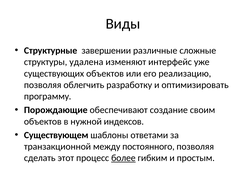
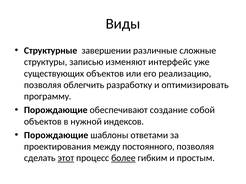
удалена: удалена -> записью (86, 62)
своим: своим -> собой (202, 110)
Существующем: Существующем -> Порождающие (56, 135)
транзакционной: транзакционной -> проектирования (57, 147)
этот underline: none -> present (66, 158)
